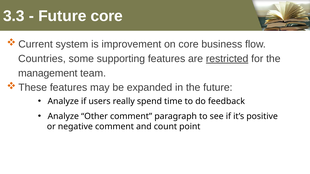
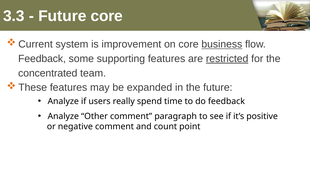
business underline: none -> present (222, 44)
Countries: Countries -> Feedback (42, 59)
management: management -> concentrated (48, 73)
